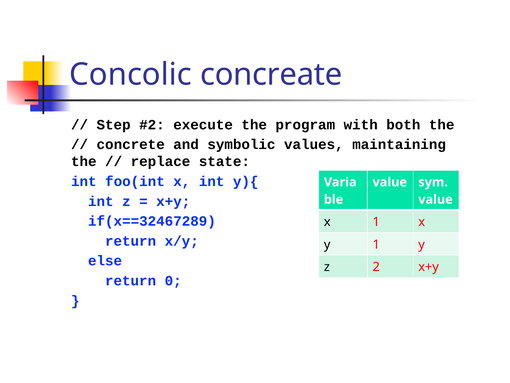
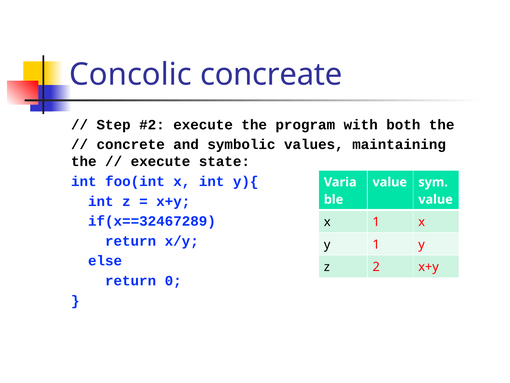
replace: replace -> execute (160, 161)
